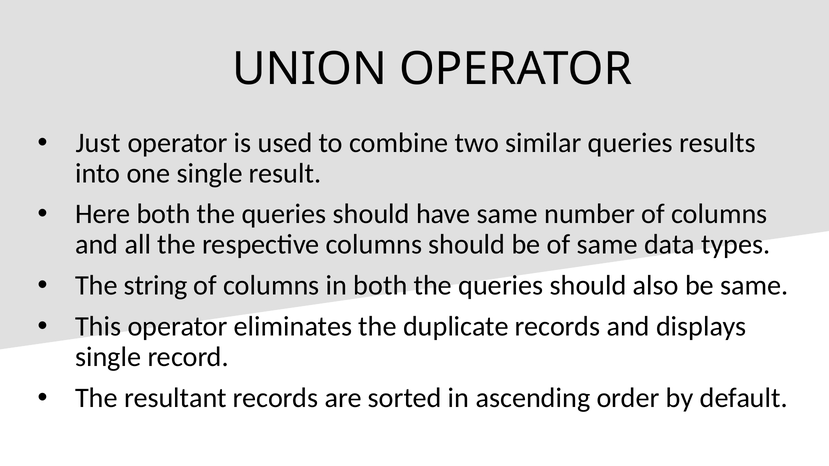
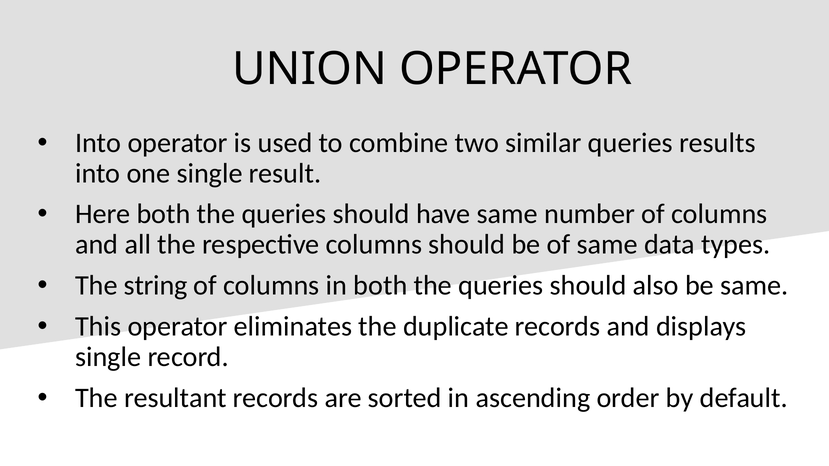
Just: Just -> Into (98, 143)
